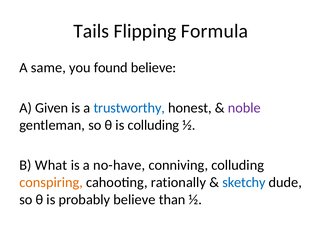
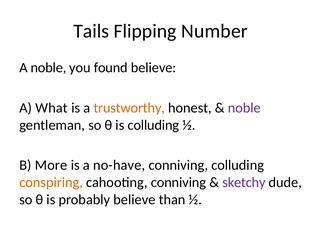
Formula: Formula -> Number (214, 31)
A same: same -> noble (48, 68)
Given: Given -> What (52, 108)
trustworthy colour: blue -> orange (129, 108)
What: What -> More (51, 165)
cahooting rationally: rationally -> conniving (178, 182)
sketchy colour: blue -> purple (244, 182)
